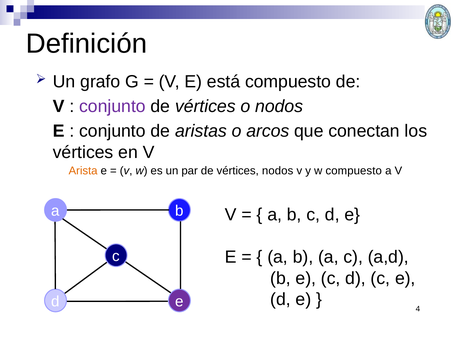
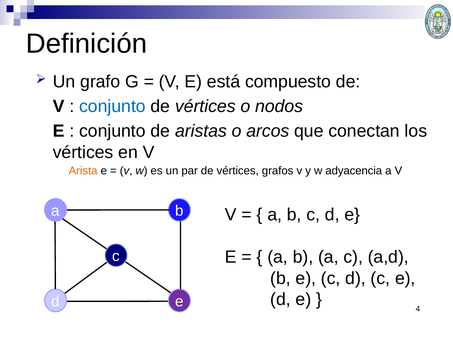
conjunto colour: purple -> blue (112, 106)
vértices nodos: nodos -> grafos (278, 171)
w compuesto: compuesto -> adyacencia (354, 171)
